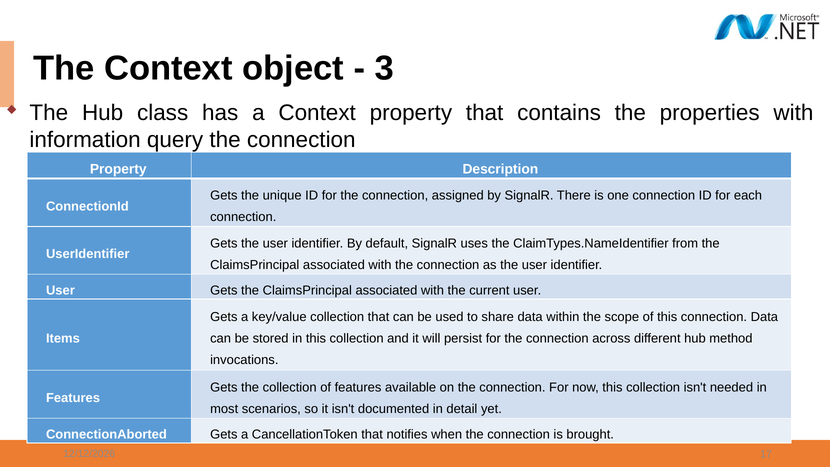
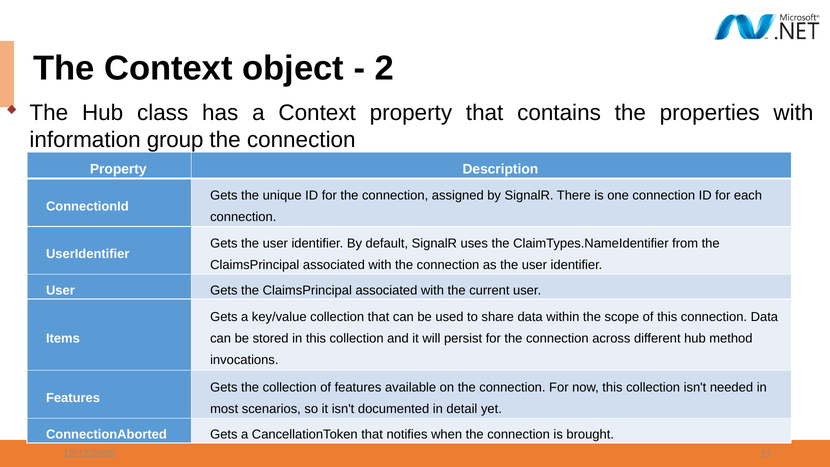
3: 3 -> 2 (384, 68)
query: query -> group (175, 140)
